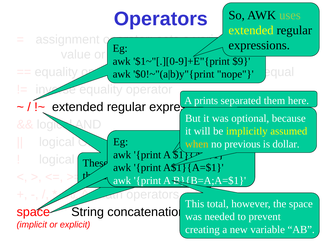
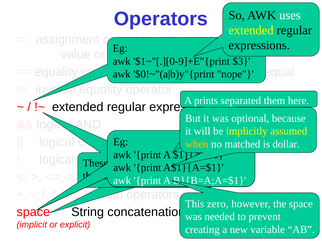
uses colour: light green -> white (290, 15)
$9: $9 -> $3 (241, 61)
previous: previous -> matched (242, 144)
total: total -> zero (218, 204)
